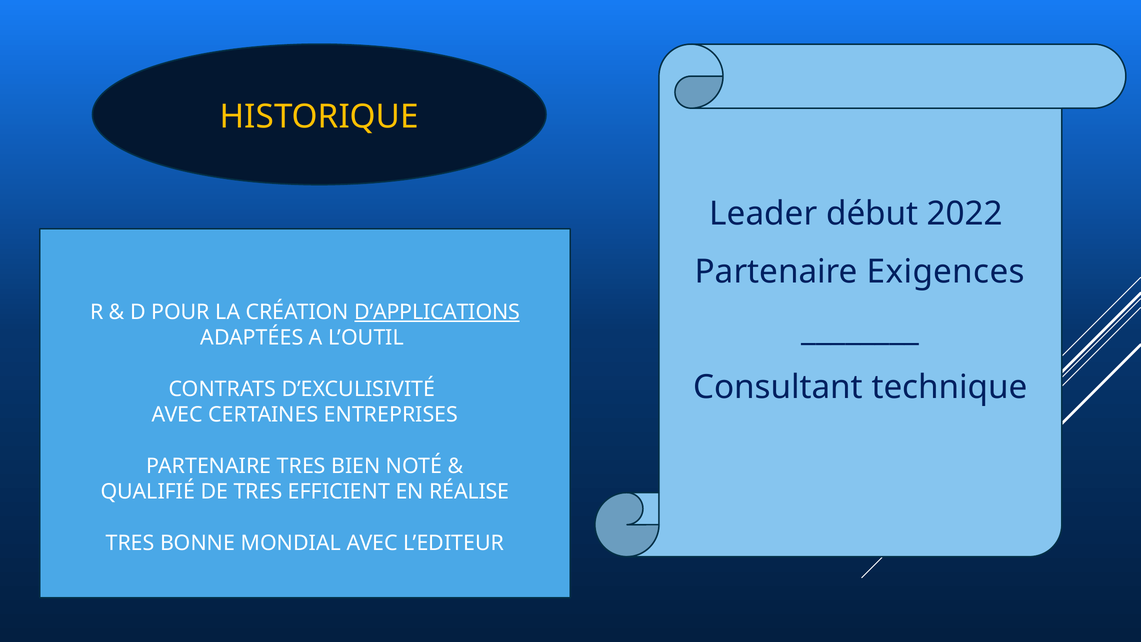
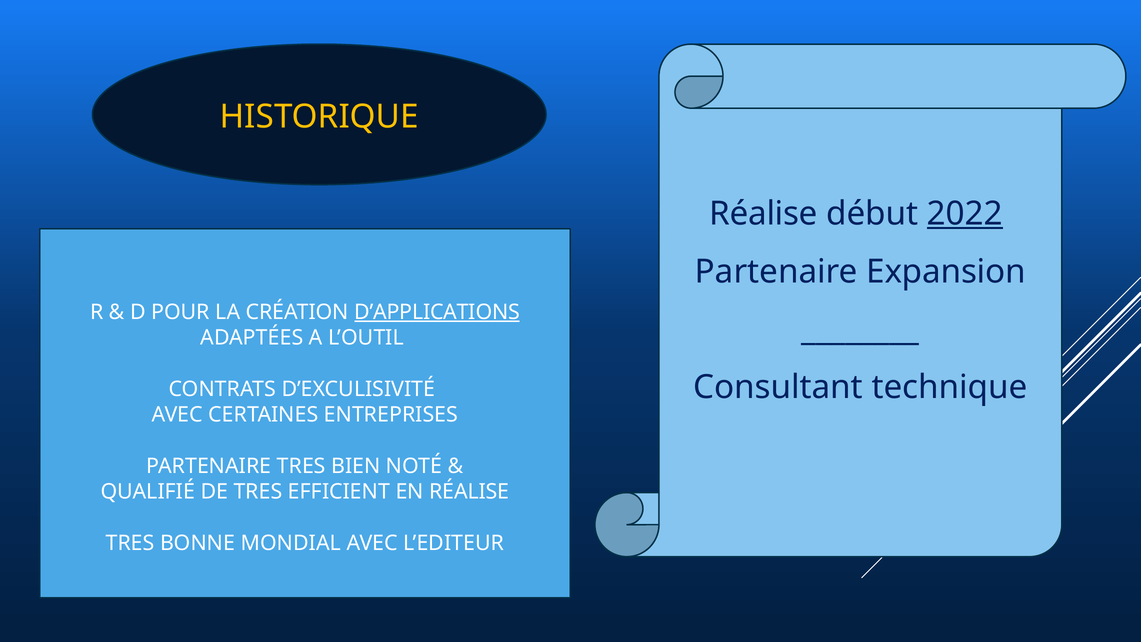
Leader: Leader -> Réalise (763, 214)
2022 underline: none -> present (965, 214)
Exigences: Exigences -> Expansion (946, 272)
